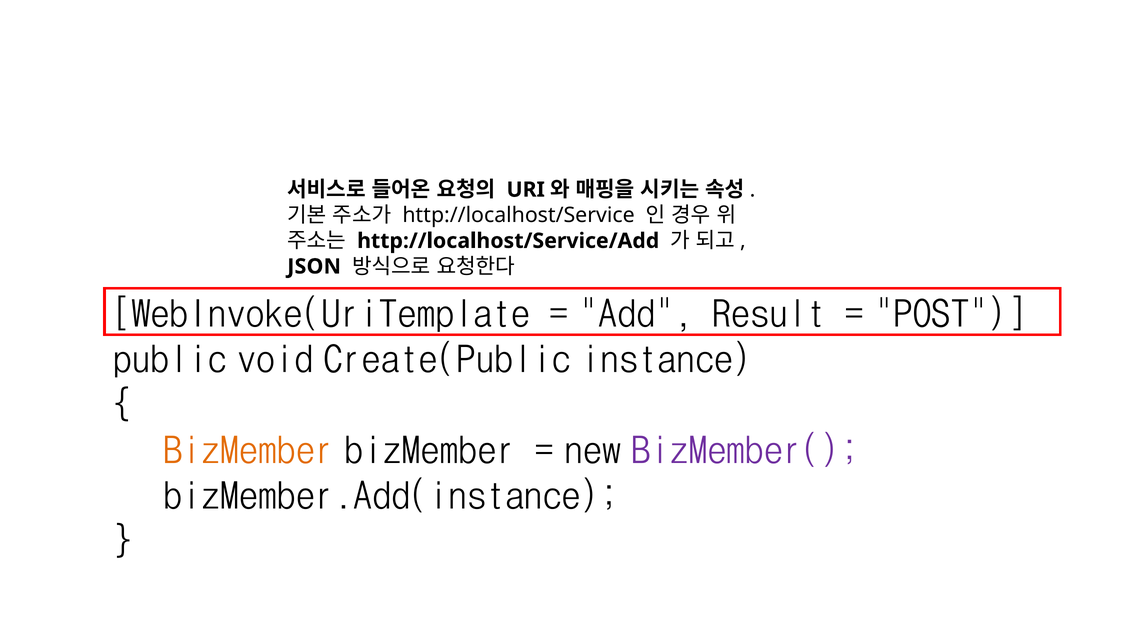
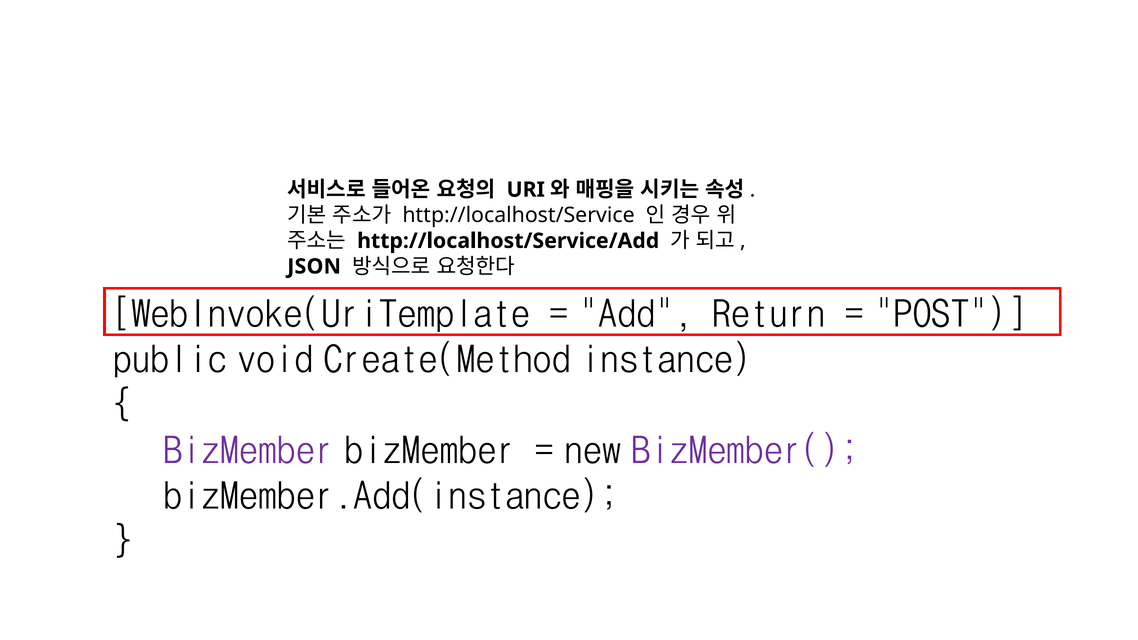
Result: Result -> Return (769, 314)
Create(Public: Create(Public -> Create(Method (447, 360)
BizMember colour: orange -> purple (249, 451)
